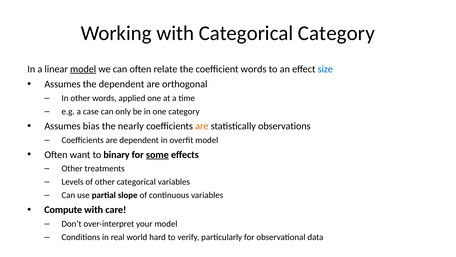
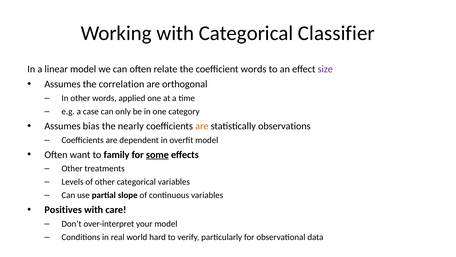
Categorical Category: Category -> Classifier (336, 33)
model underline: present -> none (83, 69)
size colour: blue -> purple (325, 69)
the dependent: dependent -> correlation (122, 84)
binary: binary -> family (117, 154)
Compute: Compute -> Positives (63, 209)
